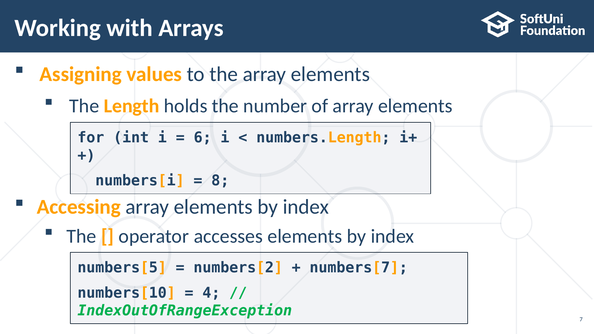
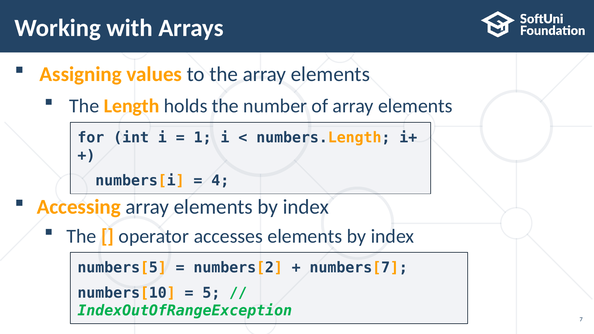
6: 6 -> 1 (203, 138)
8: 8 -> 4 (220, 181)
4: 4 -> 5 (211, 293)
